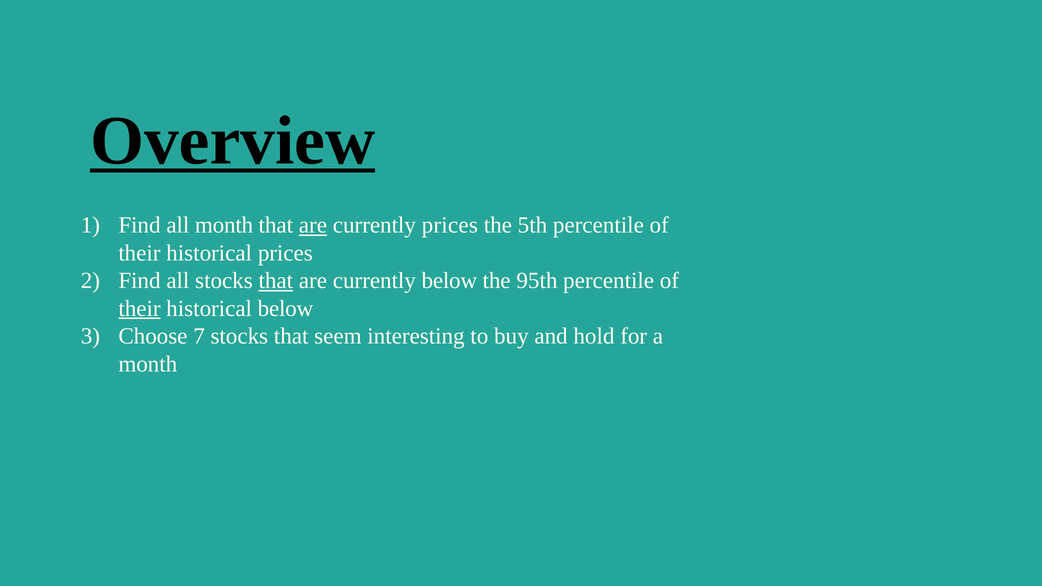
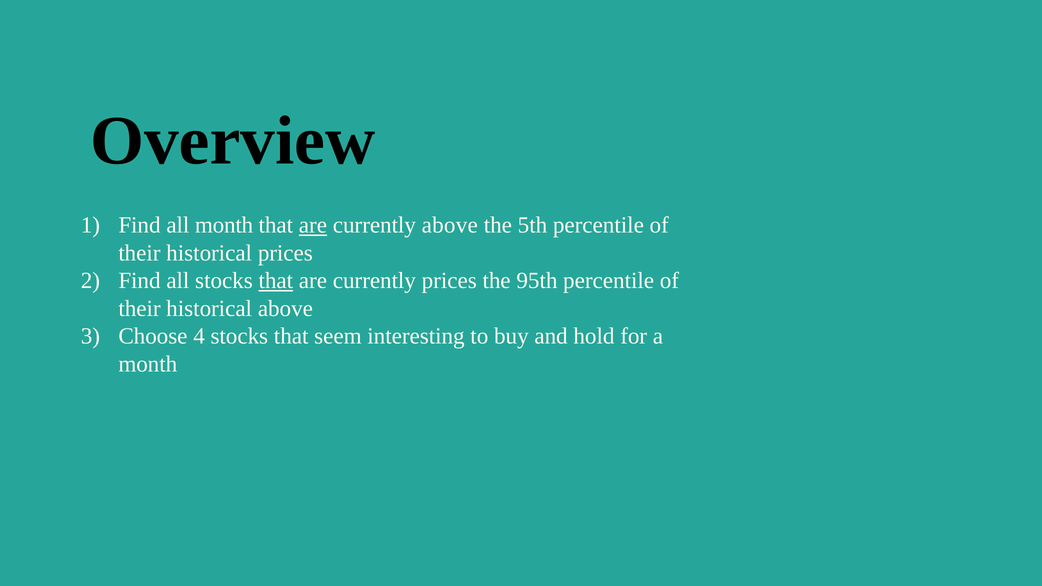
Overview underline: present -> none (233, 141)
currently prices: prices -> above (450, 225)
currently below: below -> prices (449, 281)
their underline: present -> none (139, 309)
historical below: below -> above (285, 309)
7: 7 -> 4 (199, 336)
